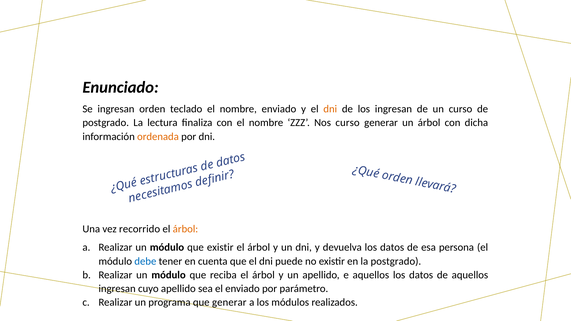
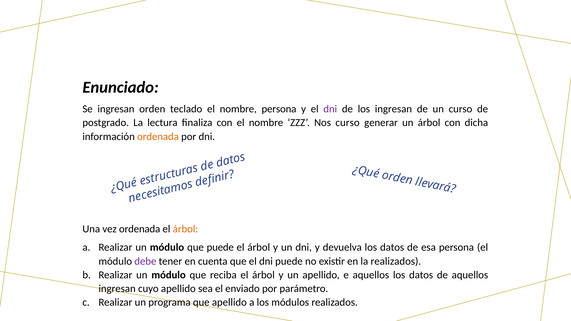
nombre enviado: enviado -> persona (279, 109)
dni colour: orange -> purple (330, 109)
vez recorrido: recorrido -> ordenada (140, 229)
que existir: existir -> puede (220, 248)
debe colour: blue -> purple (145, 261)
la postgrado: postgrado -> realizados (396, 261)
que generar: generar -> apellido (229, 303)
